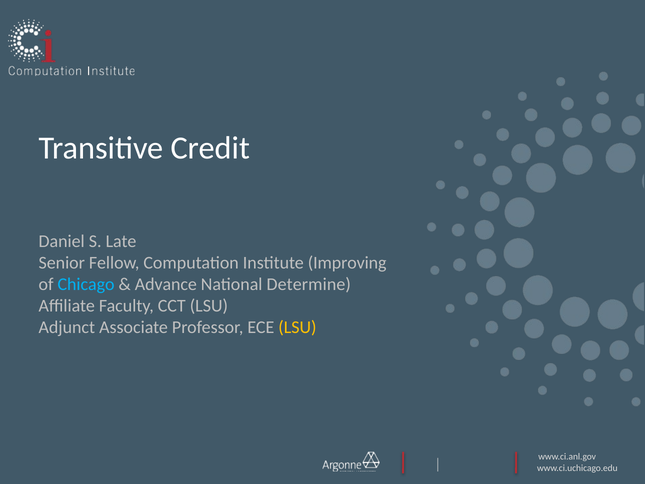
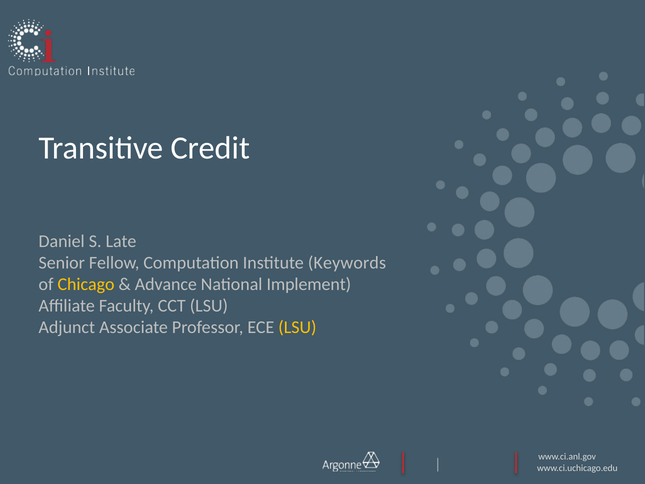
Improving: Improving -> Keywords (347, 262)
Chicago colour: light blue -> yellow (86, 284)
Determine: Determine -> Implement (309, 284)
